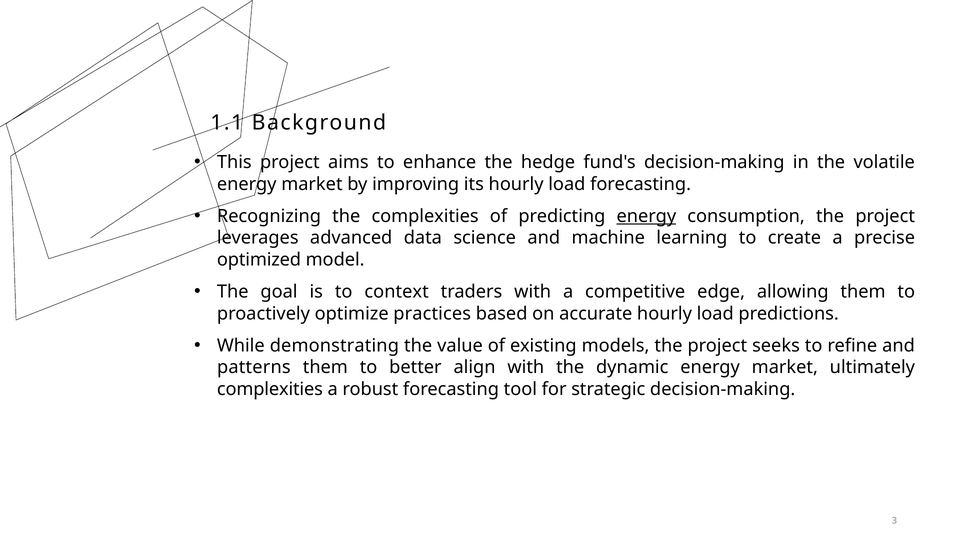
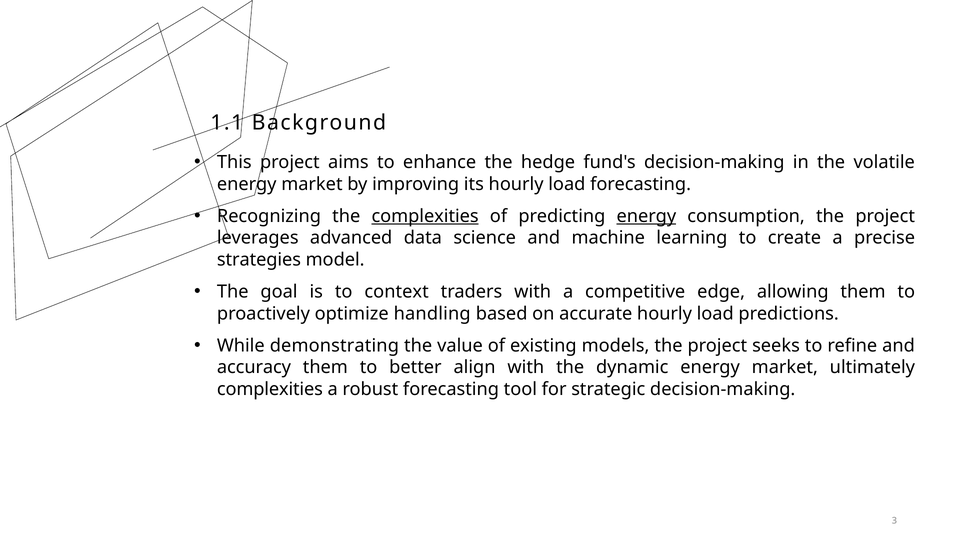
complexities underline: none -> present (425, 216)
optimized: optimized -> strategies (259, 260)
practices: practices -> handling (432, 314)
patterns: patterns -> accuracy (254, 368)
